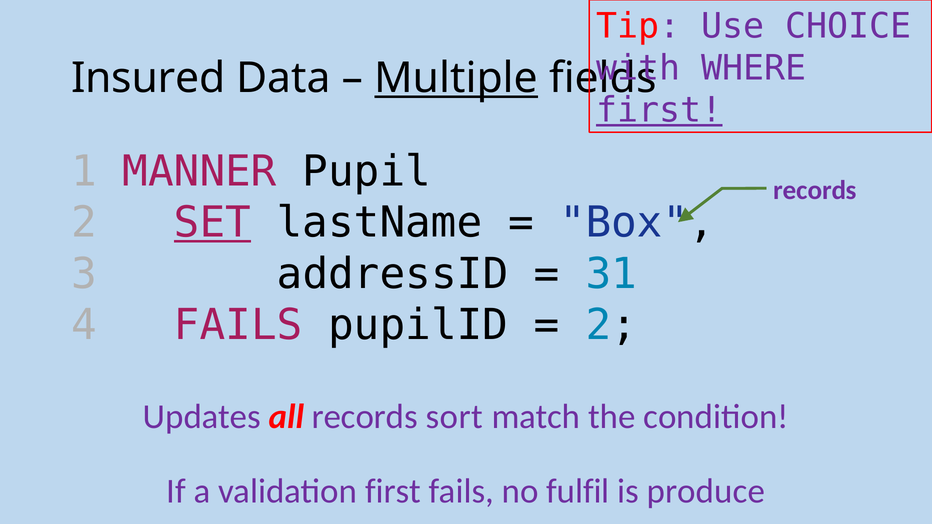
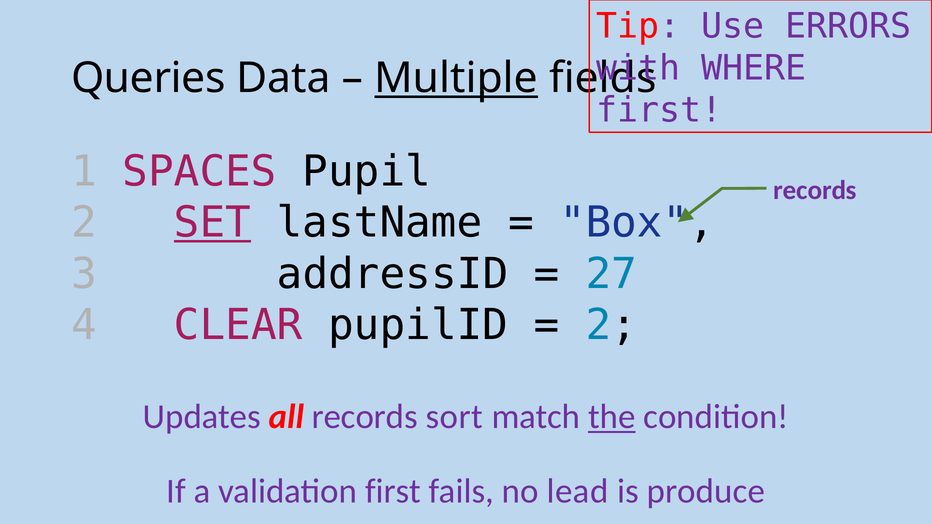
CHOICE: CHOICE -> ERRORS (848, 26)
Insured: Insured -> Queries (148, 78)
first underline: present -> none (659, 110)
MANNER: MANNER -> SPACES (200, 172)
31: 31 -> 27 (611, 274)
4 FAILS: FAILS -> CLEAR (238, 325)
the underline: none -> present (612, 417)
fulfil: fulfil -> lead (578, 492)
